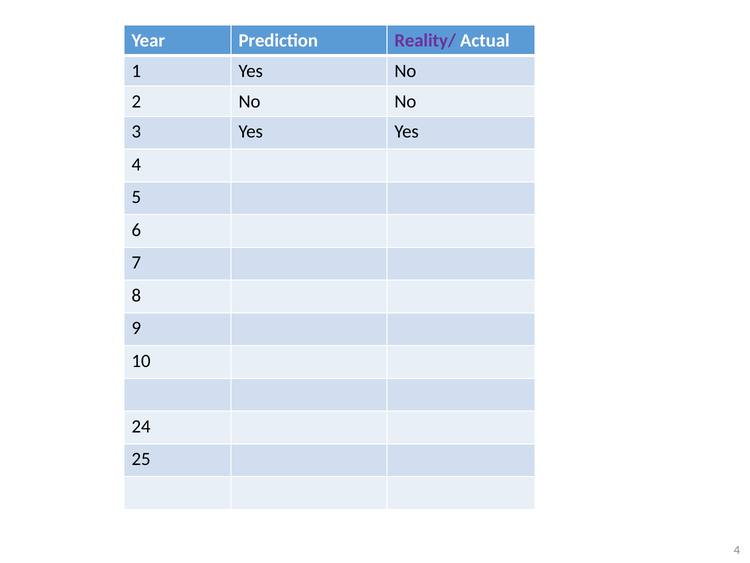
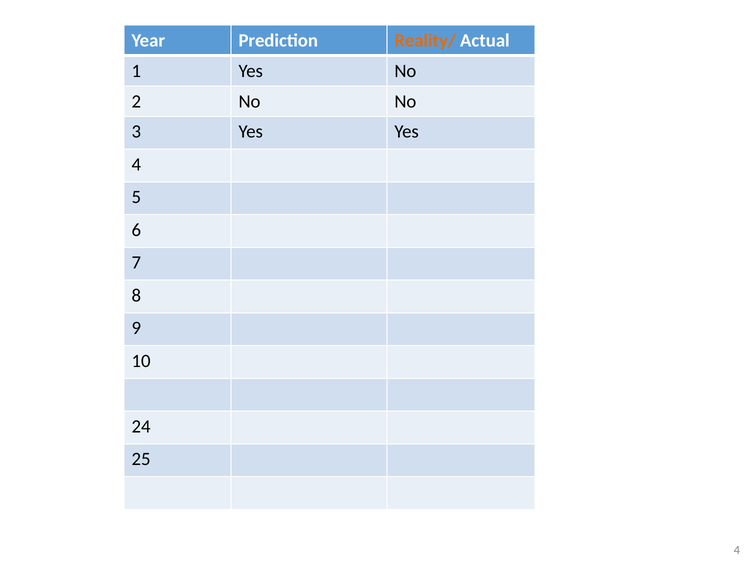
Reality/ colour: purple -> orange (425, 40)
